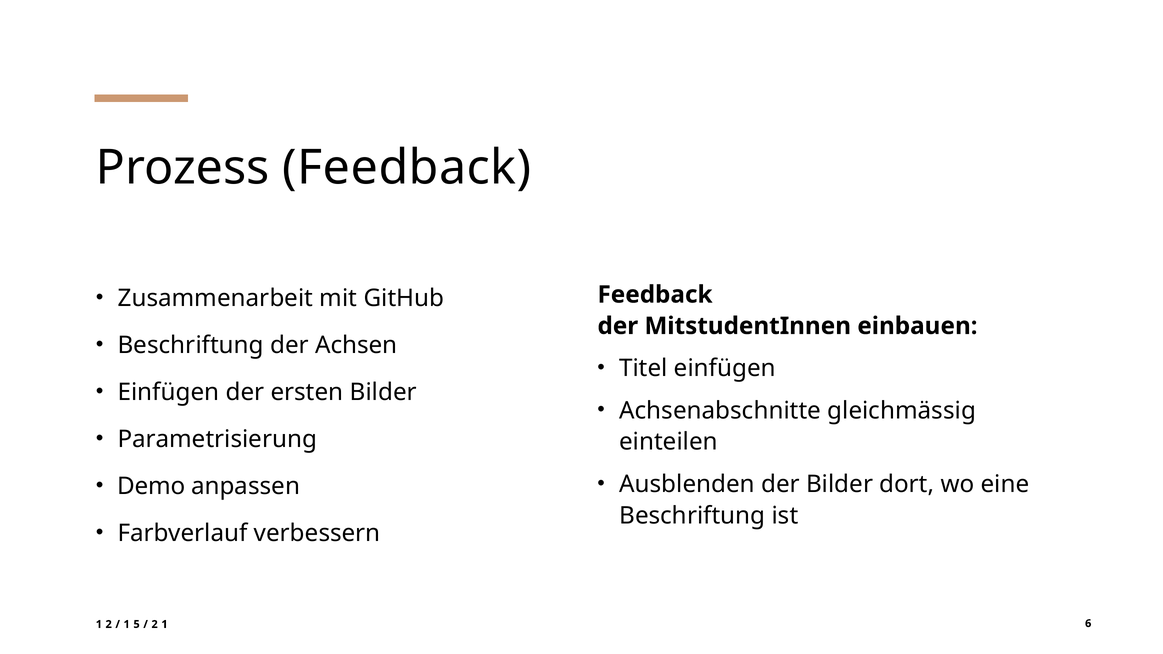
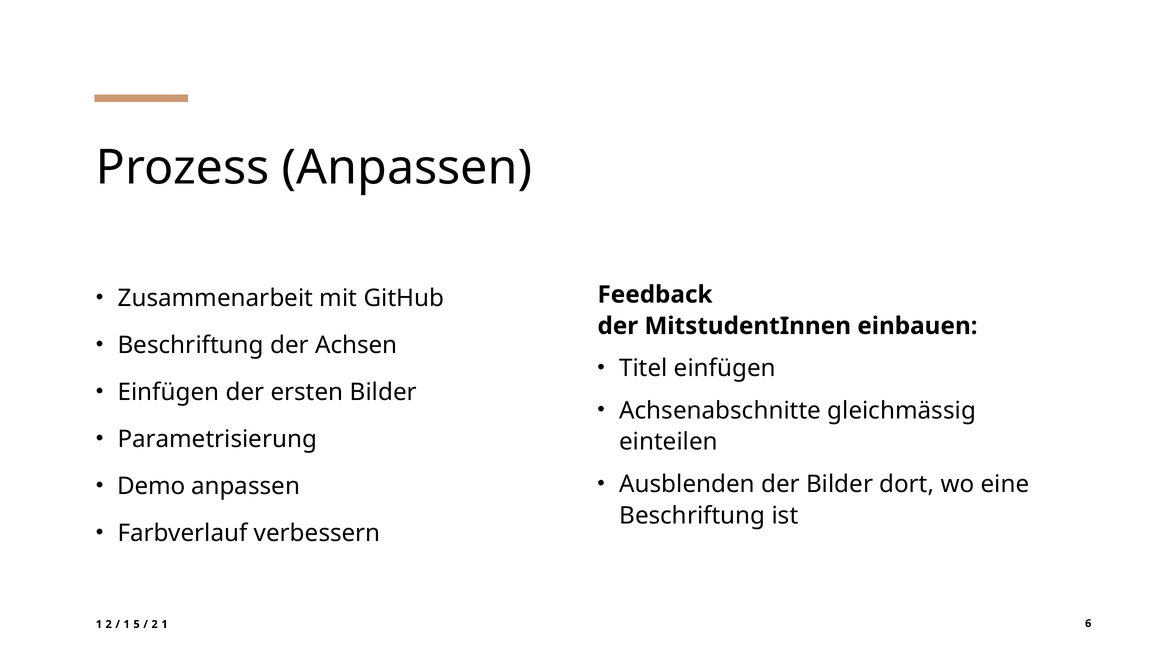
Prozess Feedback: Feedback -> Anpassen (407, 168)
